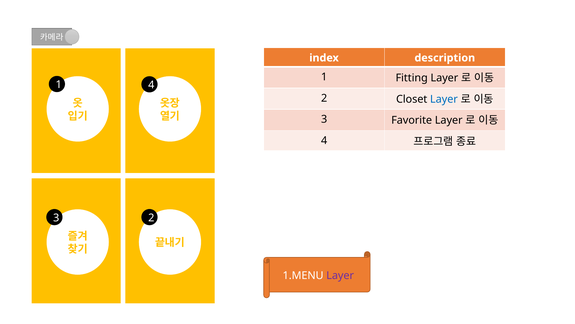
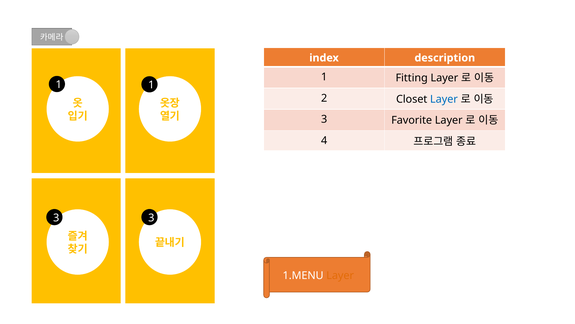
1 4: 4 -> 1 (151, 85)
3 2: 2 -> 3 (151, 217)
Layer colour: purple -> orange (340, 275)
